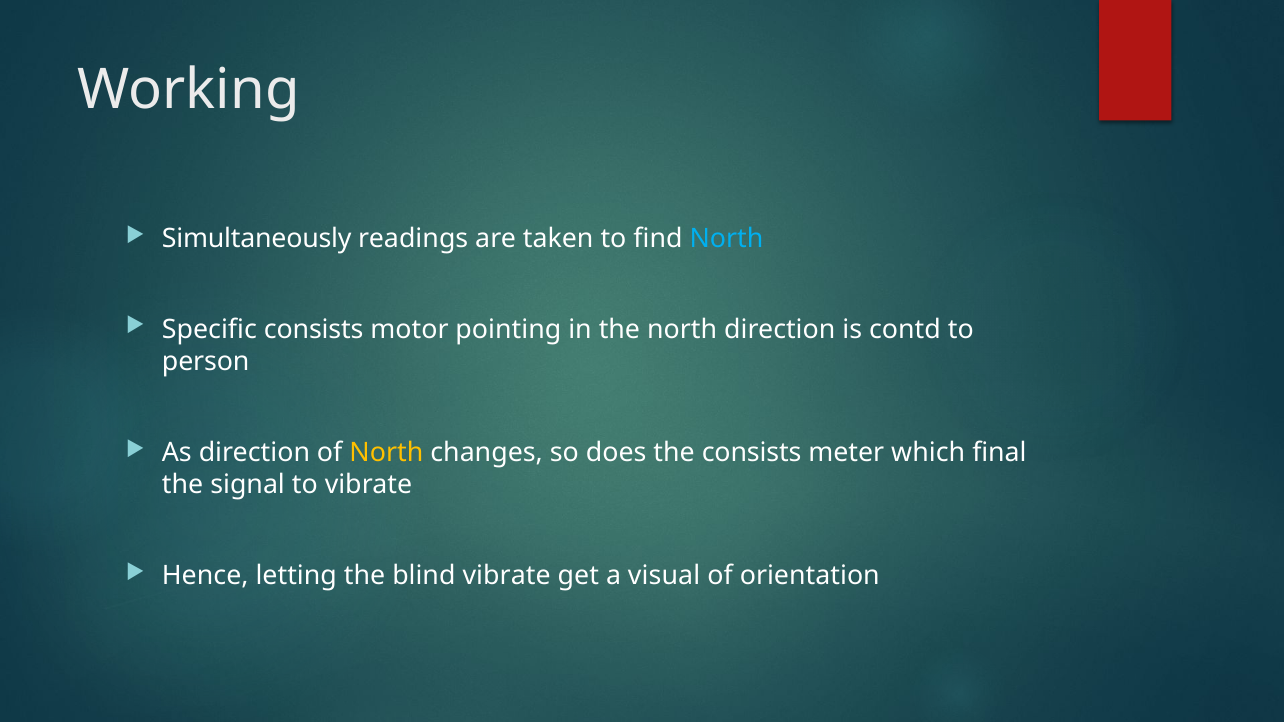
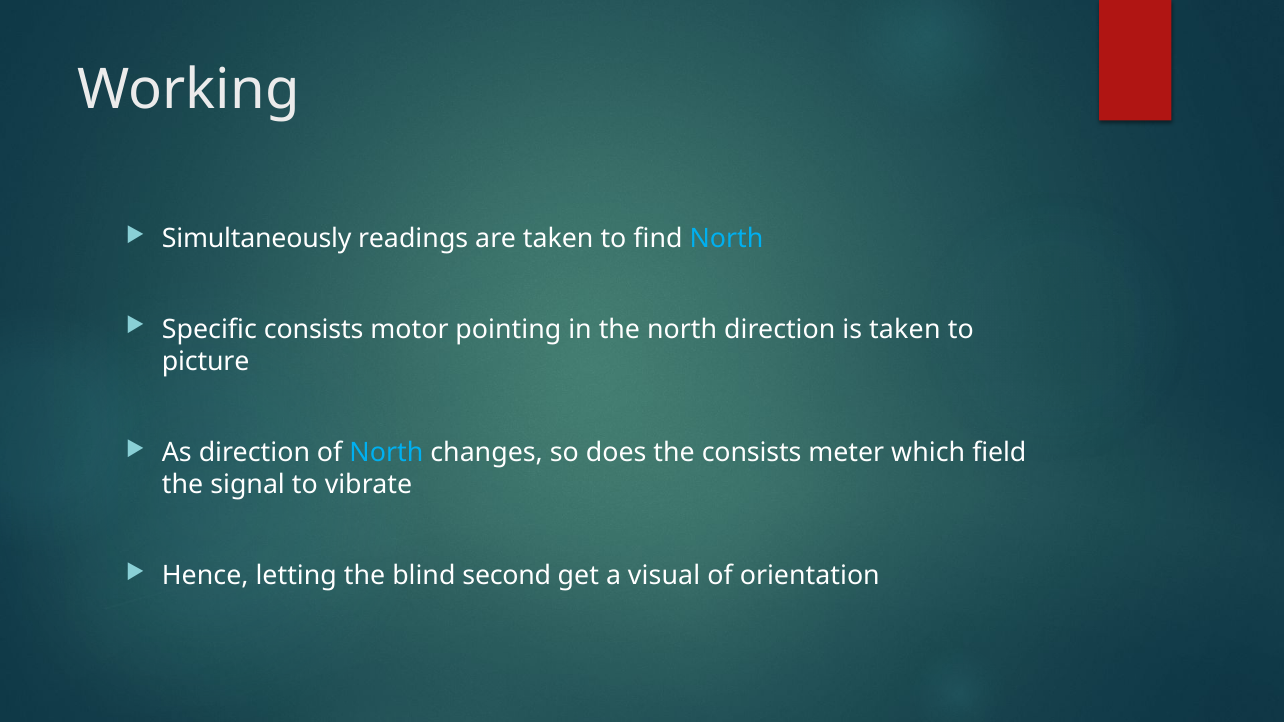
is contd: contd -> taken (905, 330)
person: person -> picture (206, 362)
North colour: yellow -> light blue (386, 453)
final: final -> field (999, 453)
blind vibrate: vibrate -> second (507, 576)
